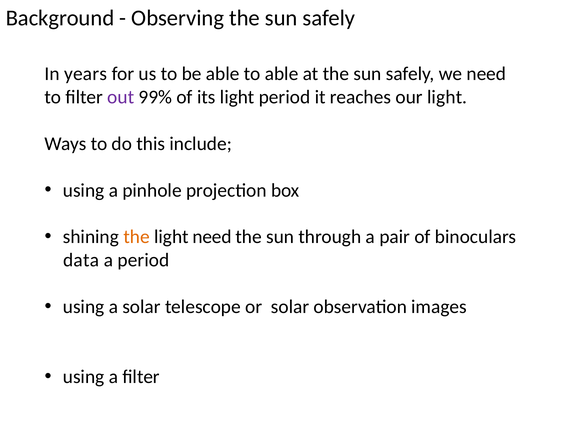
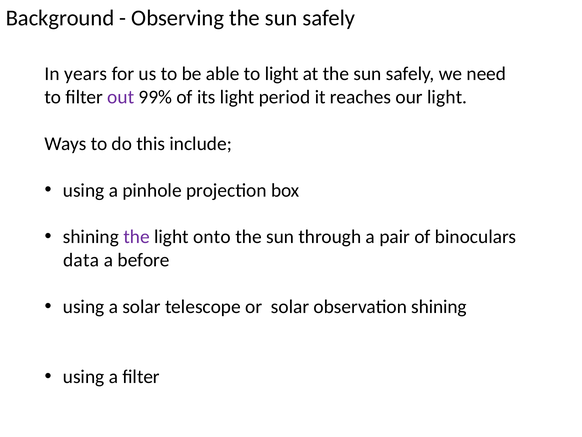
to able: able -> light (282, 74)
the colour: orange -> purple (136, 237)
light need: need -> onto (212, 237)
a period: period -> before (144, 260)
observation images: images -> shining (439, 306)
